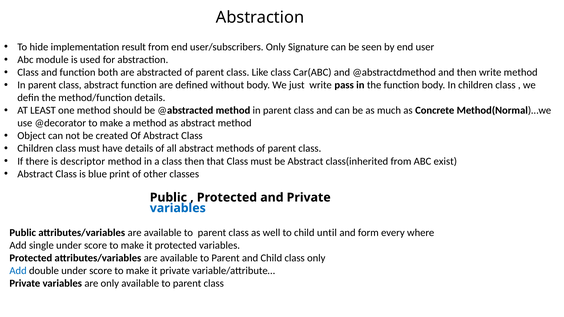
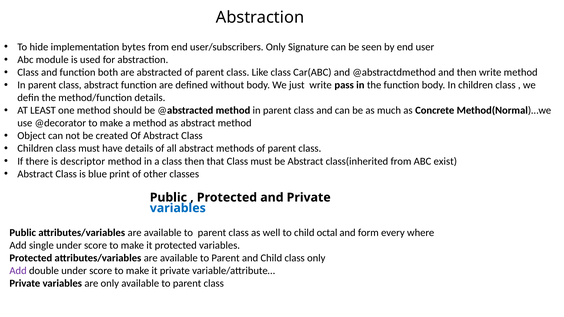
result: result -> bytes (134, 47)
until: until -> octal (327, 233)
Add colour: blue -> purple (18, 271)
